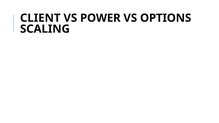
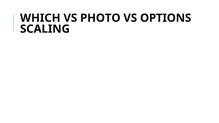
CLIENT: CLIENT -> WHICH (40, 18)
POWER: POWER -> PHOTO (100, 18)
